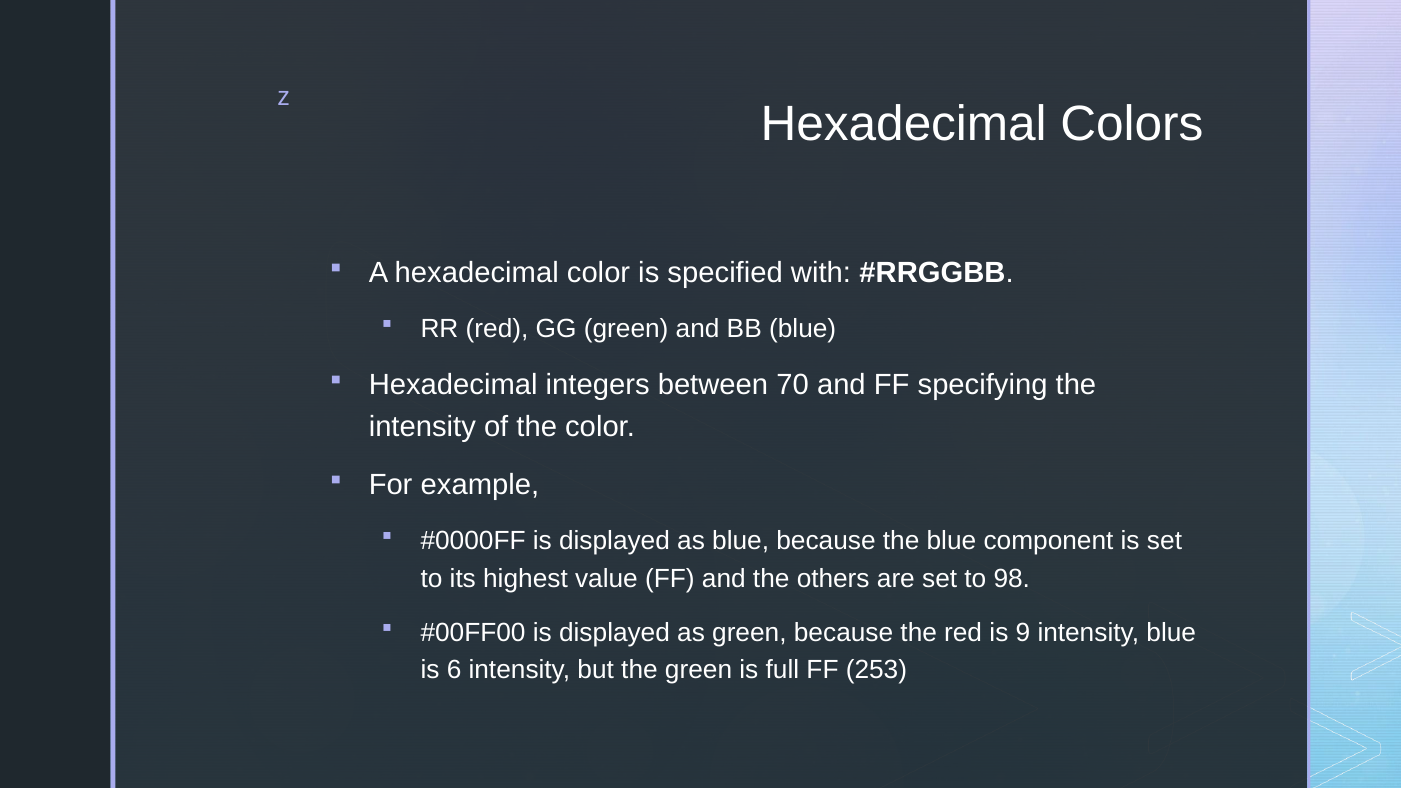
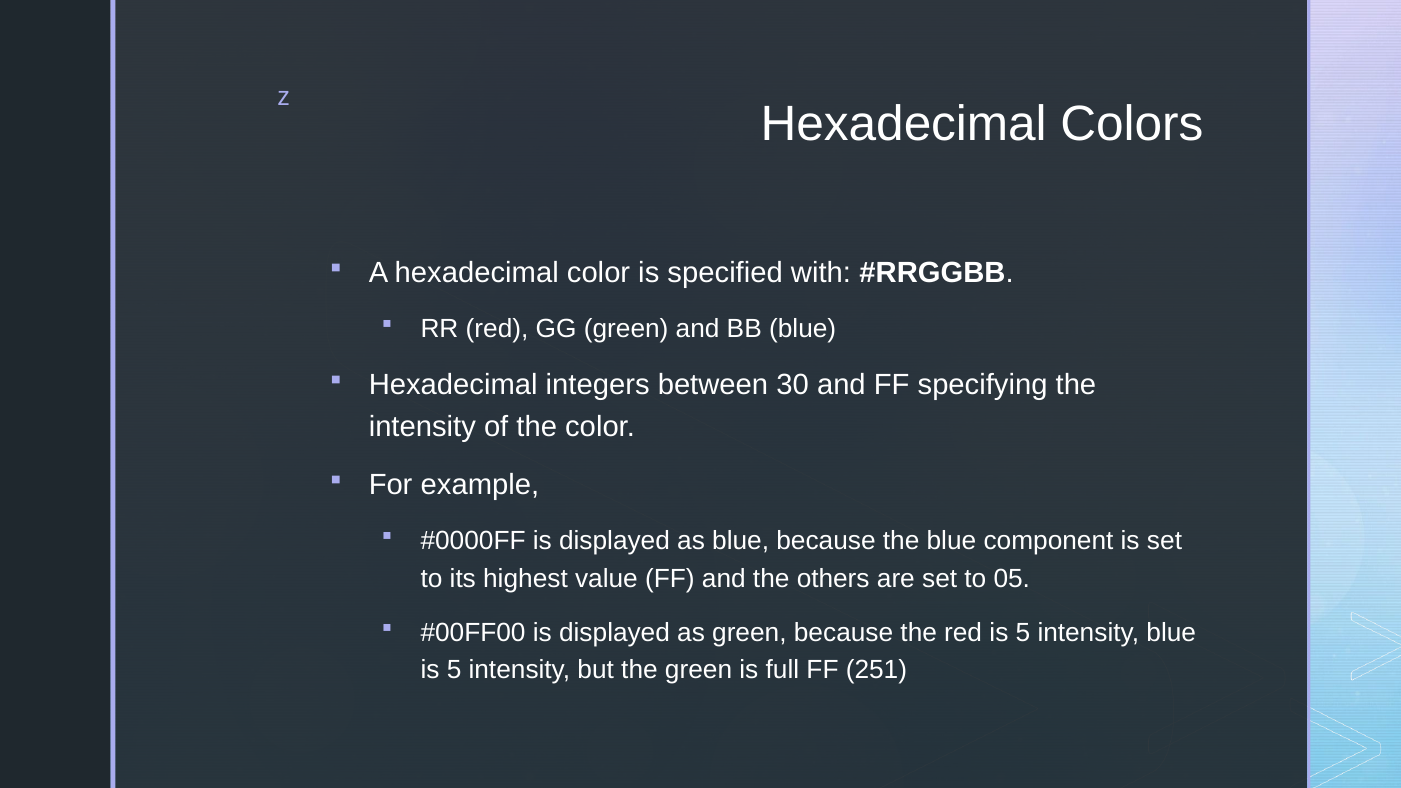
70: 70 -> 30 (793, 385)
98: 98 -> 05 (1012, 579)
red is 9: 9 -> 5 (1023, 632)
6: 6 -> 5 (454, 670)
253: 253 -> 251 (876, 670)
